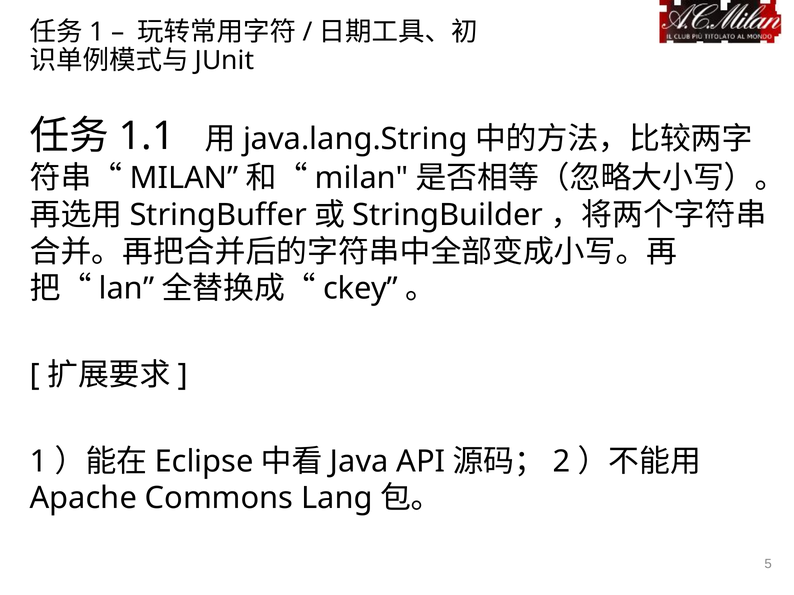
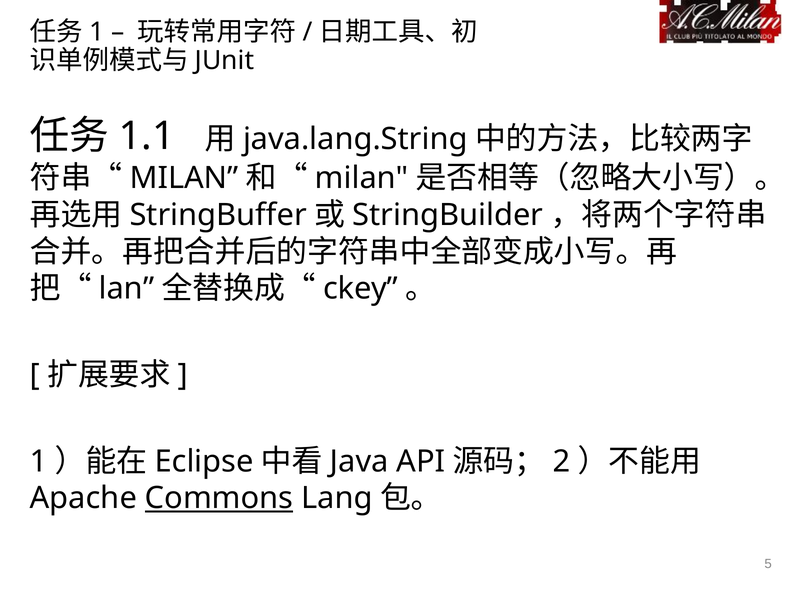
Commons underline: none -> present (219, 499)
